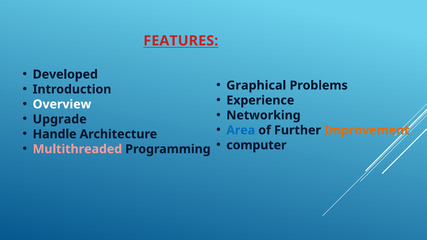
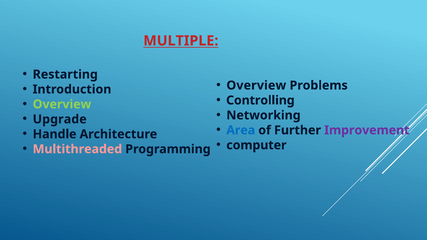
FEATURES: FEATURES -> MULTIPLE (181, 41)
Developed: Developed -> Restarting (65, 74)
Graphical: Graphical -> Overview (256, 85)
Experience: Experience -> Controlling (260, 100)
Overview colour: white -> light green (62, 104)
Improvement colour: orange -> purple (367, 130)
